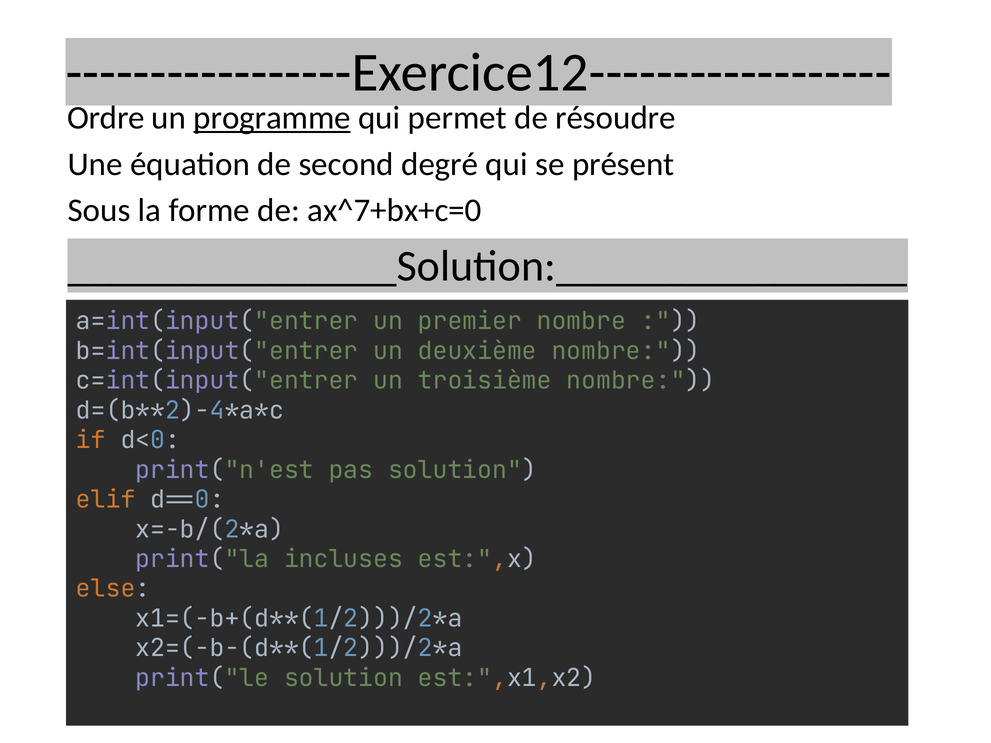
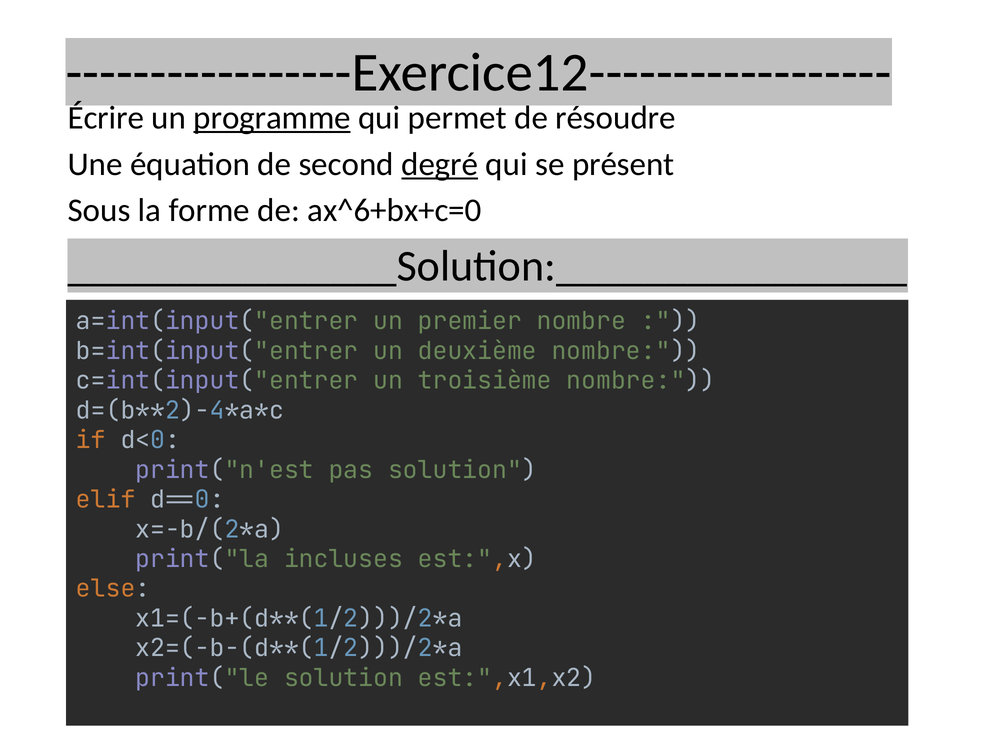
Ordre: Ordre -> Écrire (106, 118)
degré underline: none -> present (440, 164)
ax^7+bx+c=0: ax^7+bx+c=0 -> ax^6+bx+c=0 (394, 210)
